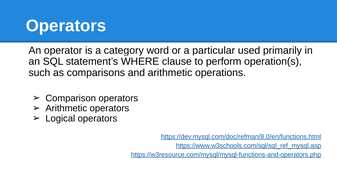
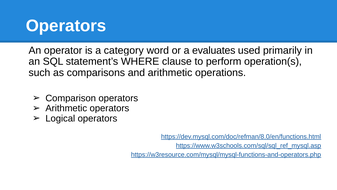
particular: particular -> evaluates (214, 50)
